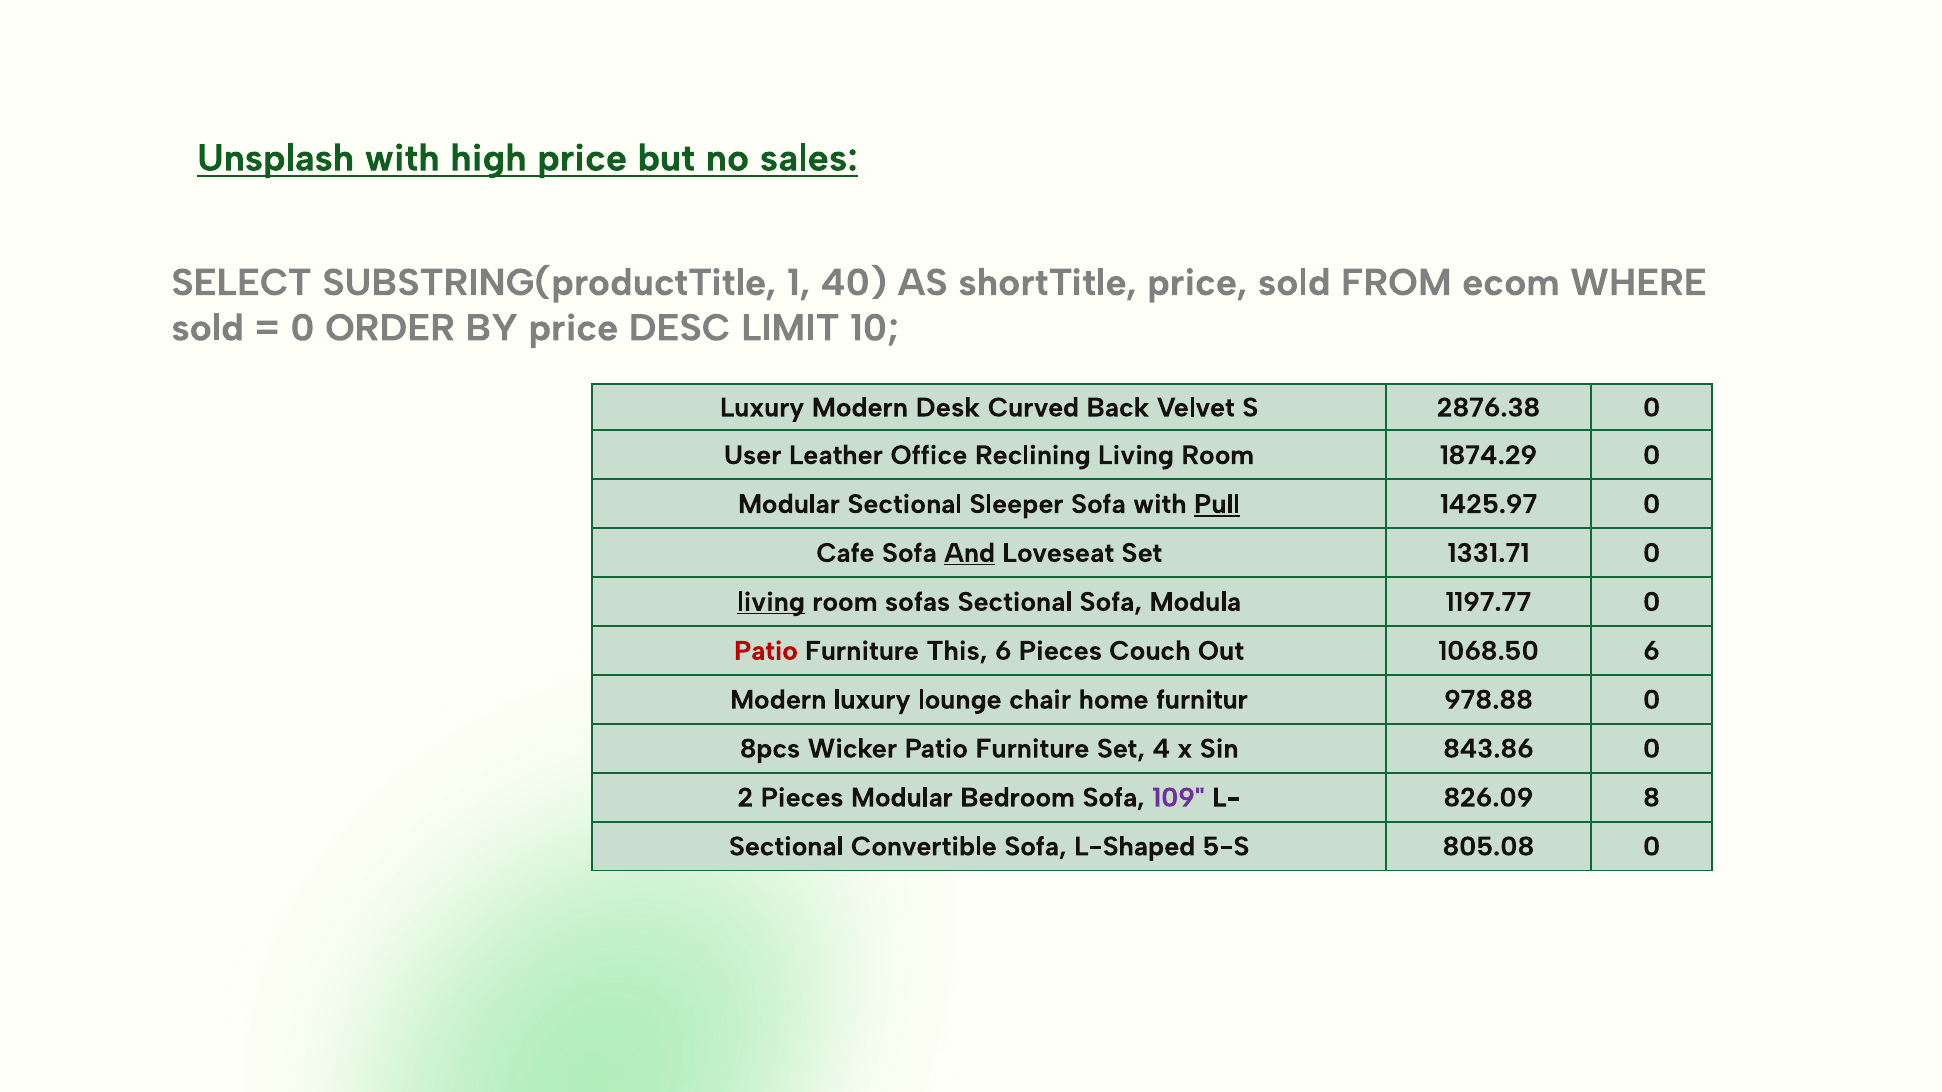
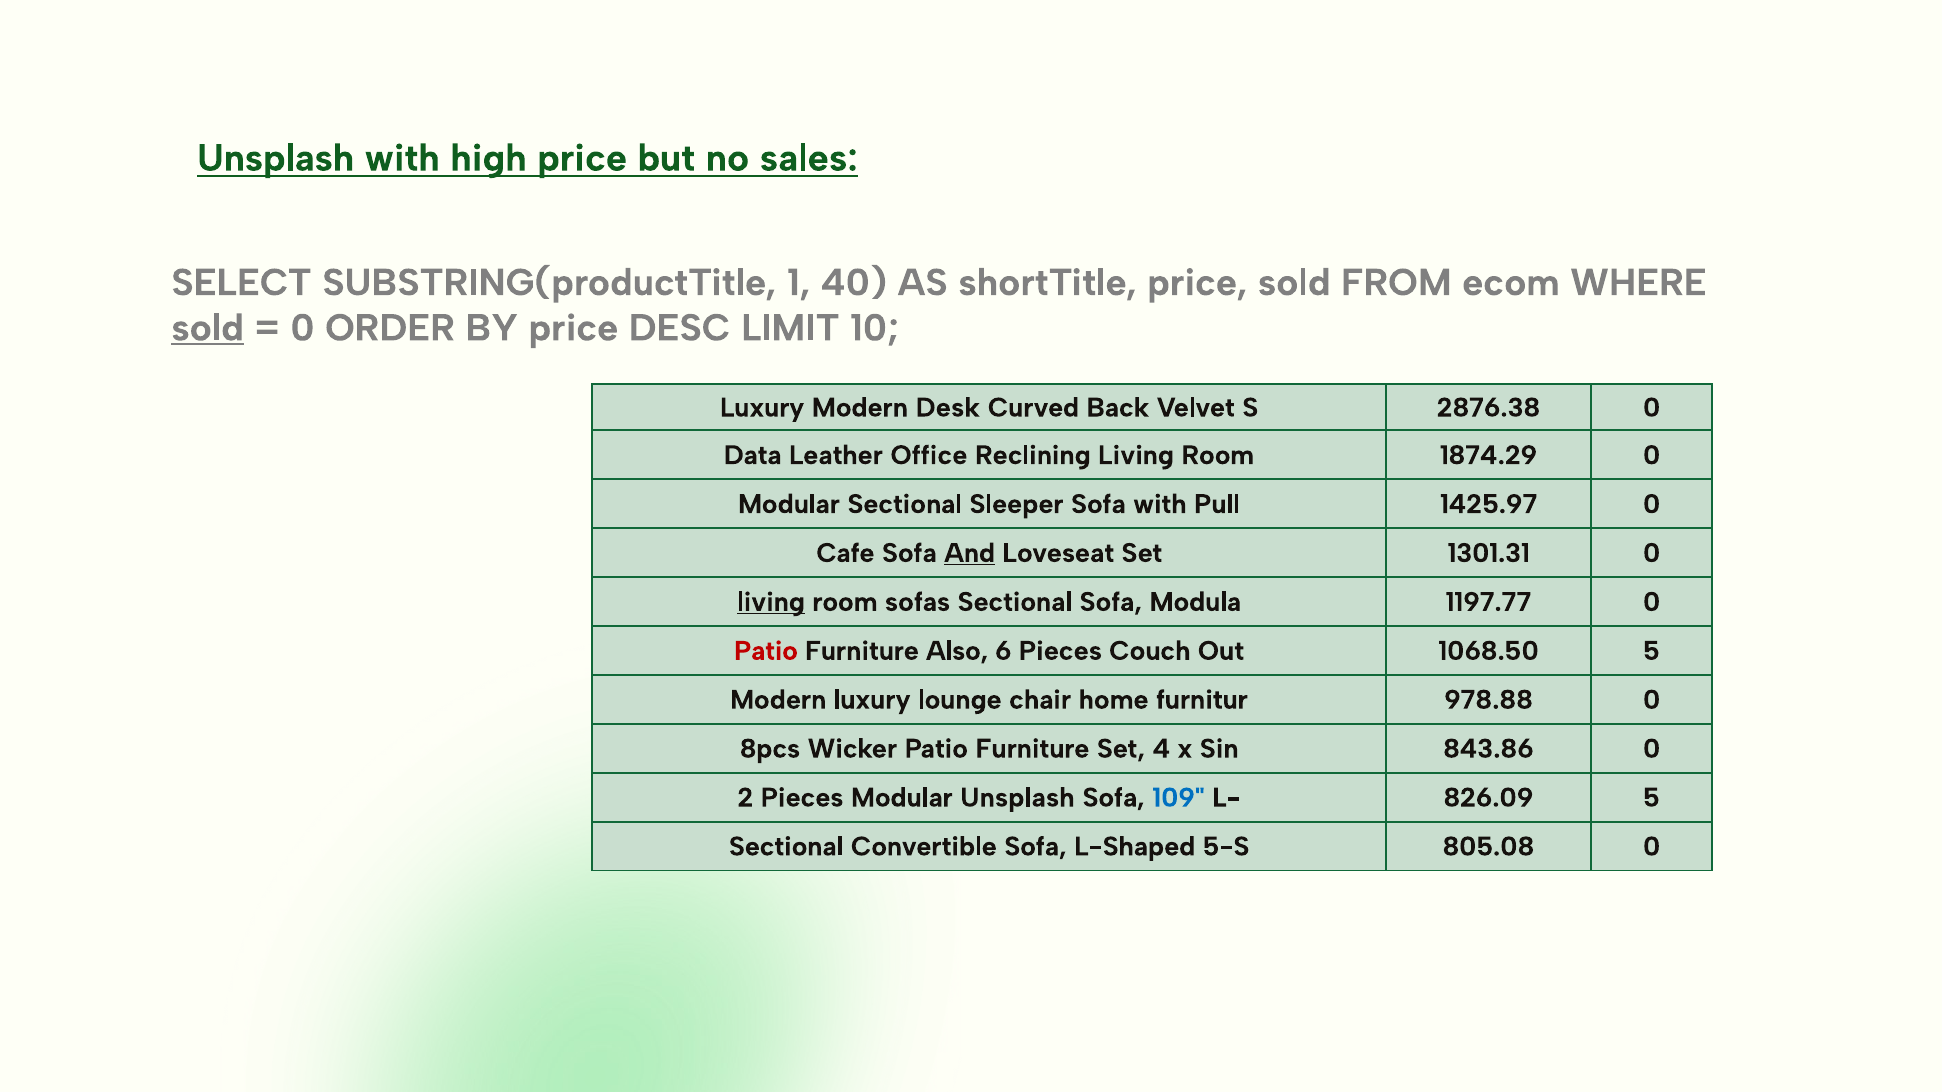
sold underline: none -> present (208, 328)
User: User -> Data (753, 455)
Pull underline: present -> none (1217, 504)
1331.71: 1331.71 -> 1301.31 (1489, 553)
This: This -> Also (957, 651)
1068.50 6: 6 -> 5 (1651, 651)
Modular Bedroom: Bedroom -> Unsplash (1017, 798)
109 colour: purple -> blue (1178, 798)
826.09 8: 8 -> 5 (1651, 798)
